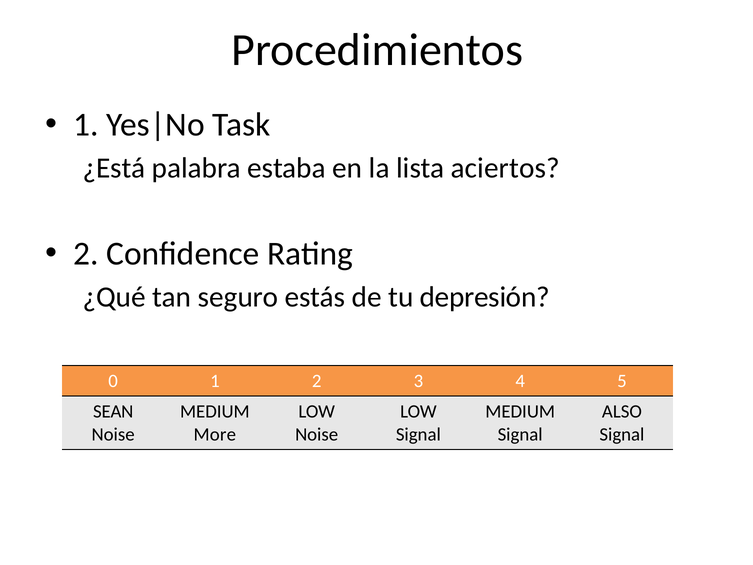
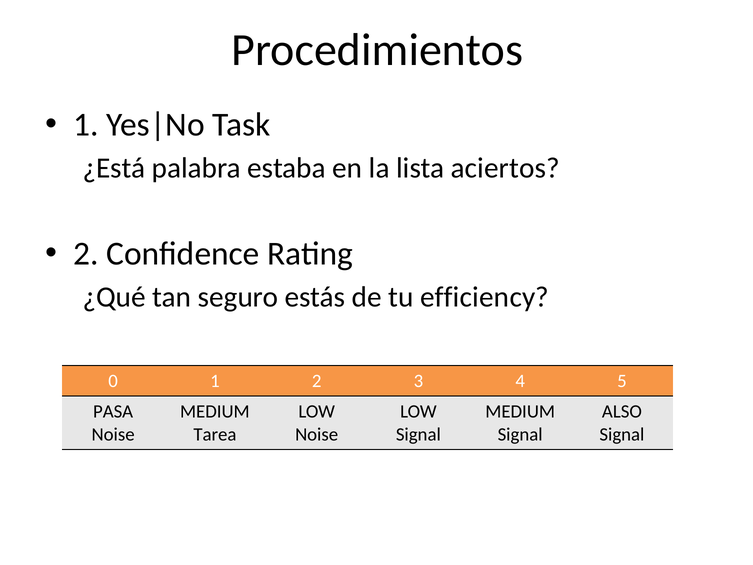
depresión: depresión -> efficiency (485, 297)
SEAN: SEAN -> PASA (113, 411)
More: More -> Tarea (215, 434)
